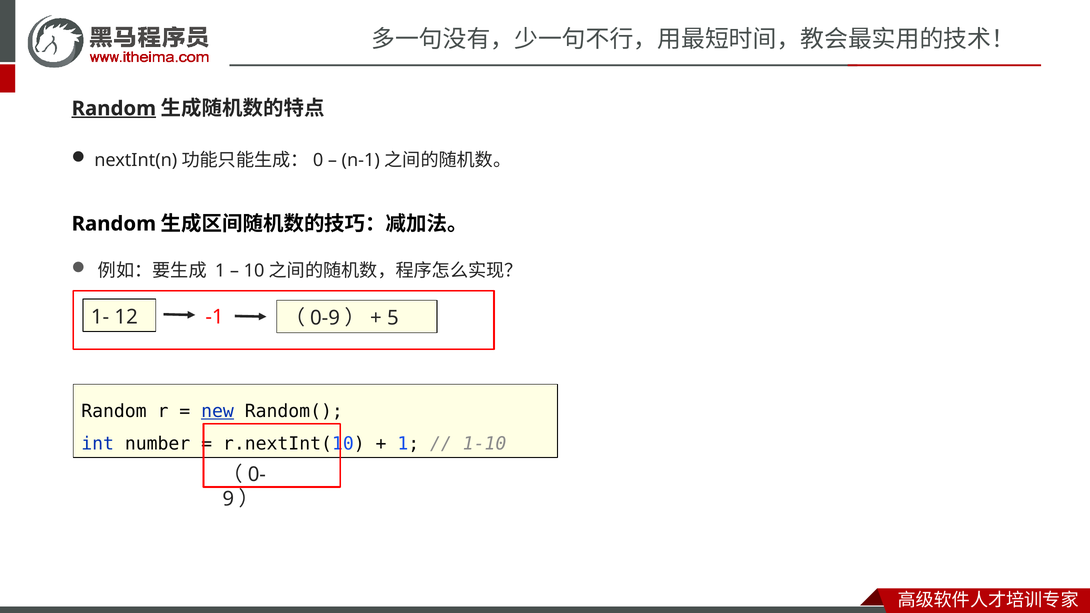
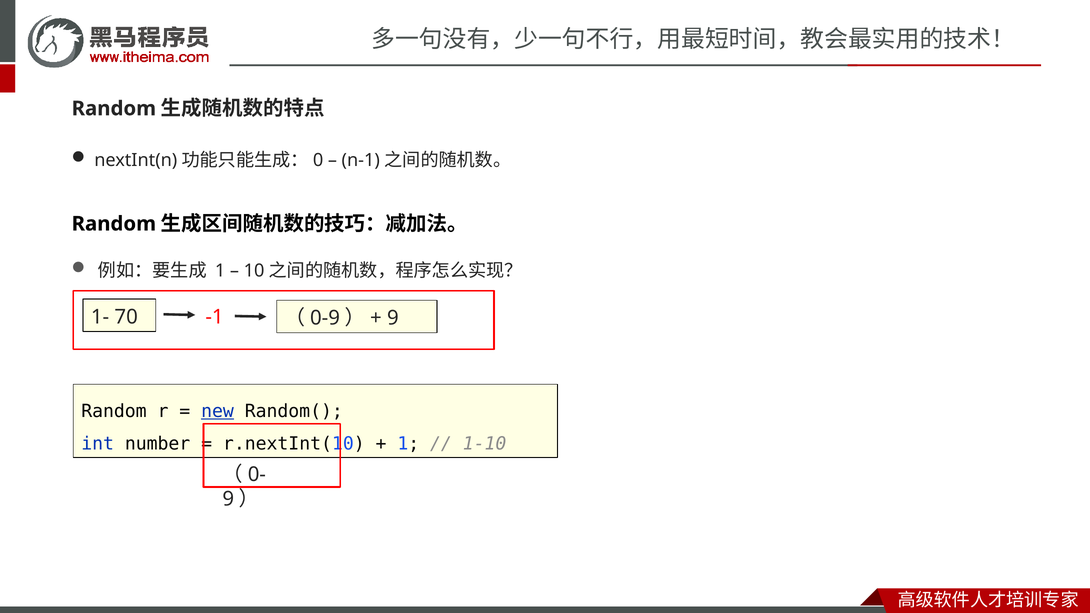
Random underline: present -> none (114, 109)
12: 12 -> 70 (126, 317)
5: 5 -> 9 (393, 318)
